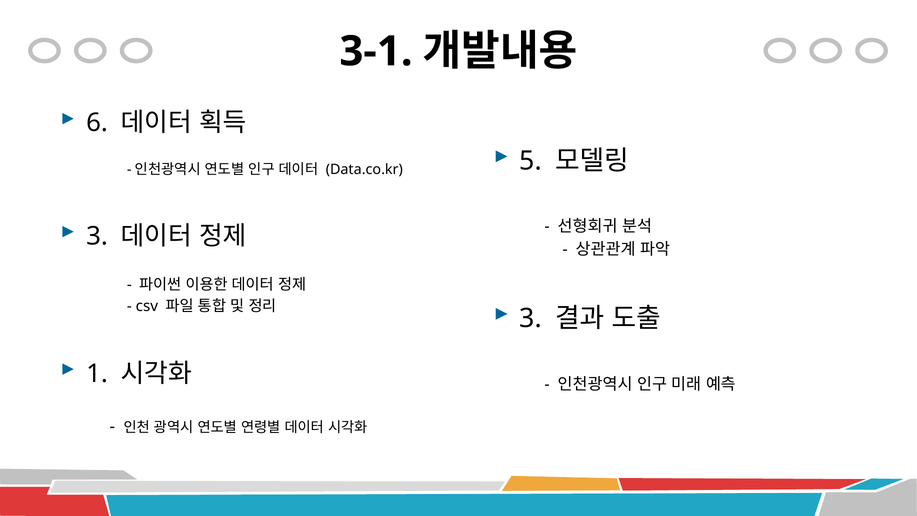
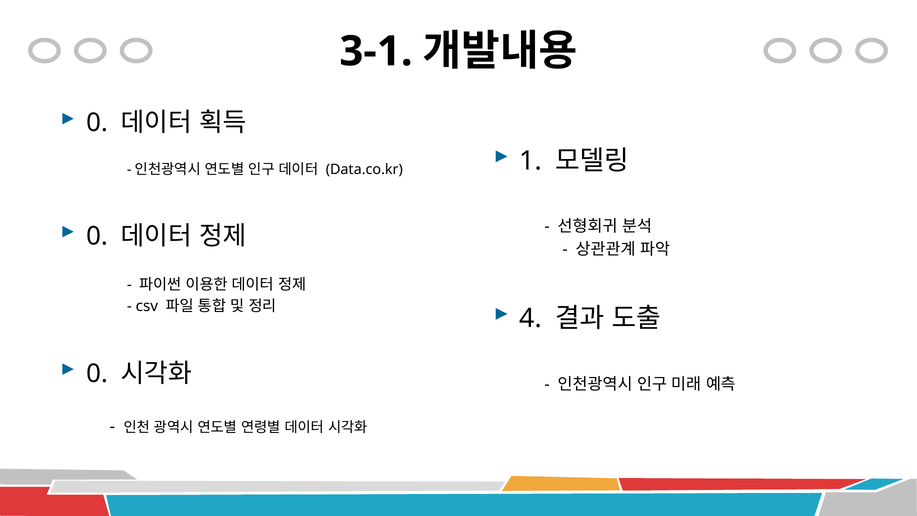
6: 6 -> 0 (97, 123)
5: 5 -> 1 (531, 161)
3: 3 -> 0 (97, 236)
3: 3 -> 4 (531, 318)
1: 1 -> 0 (97, 373)
